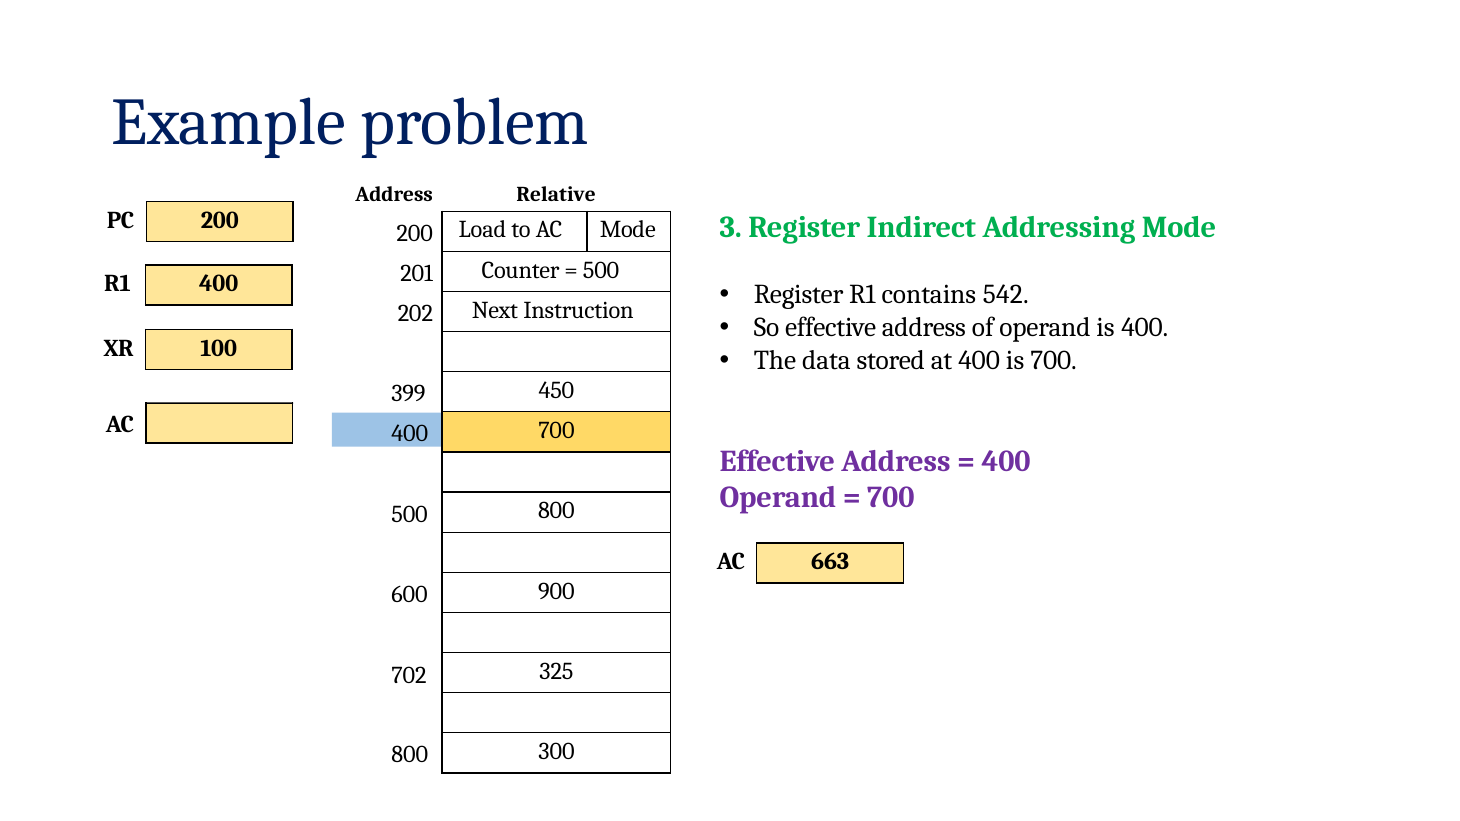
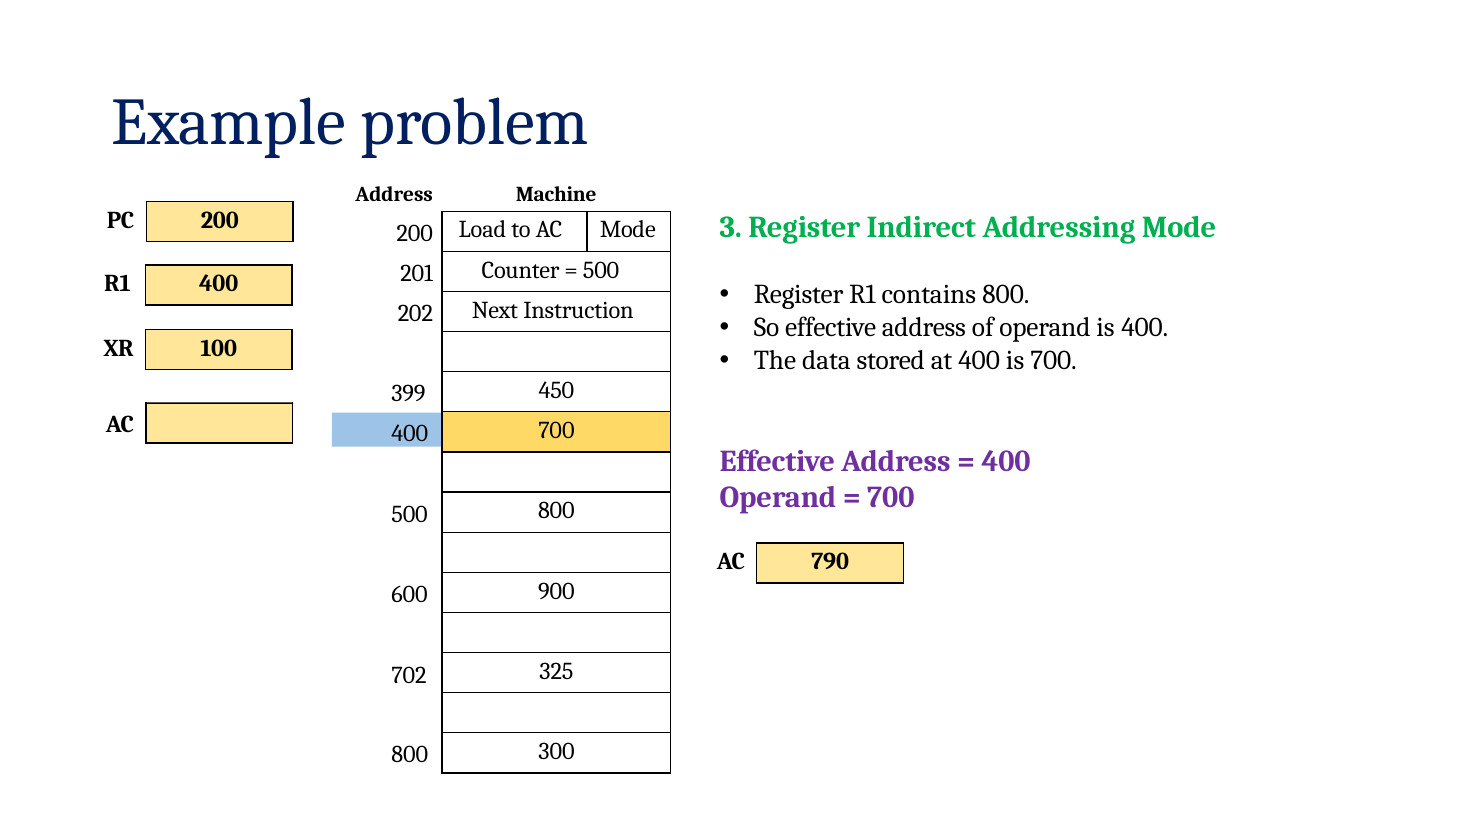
Relative: Relative -> Machine (556, 195)
contains 542: 542 -> 800 (1006, 295)
663: 663 -> 790 (830, 562)
